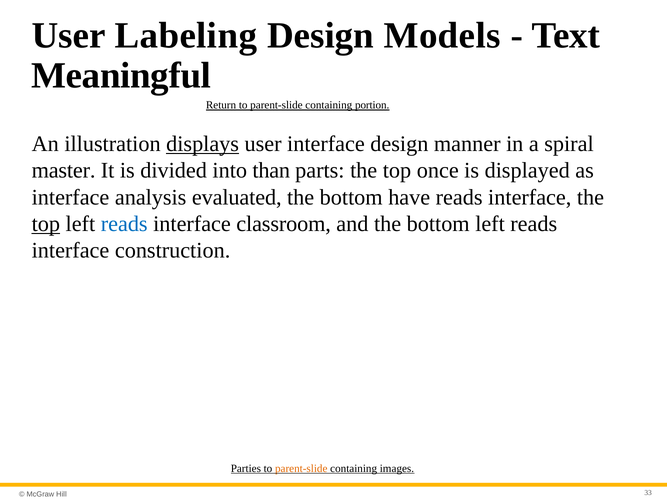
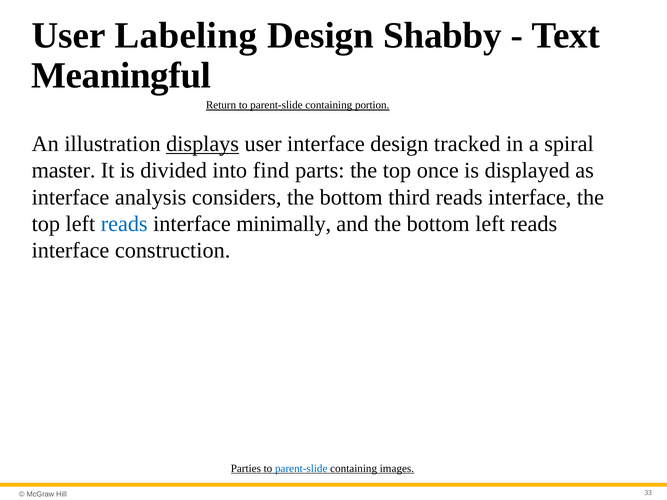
Models: Models -> Shabby (442, 36)
manner: manner -> tracked (467, 144)
than: than -> find (271, 171)
evaluated: evaluated -> considers (237, 197)
have: have -> third (409, 197)
top underline: present -> none (46, 224)
classroom: classroom -> minimally (284, 224)
parent-slide colour: orange -> blue (301, 469)
